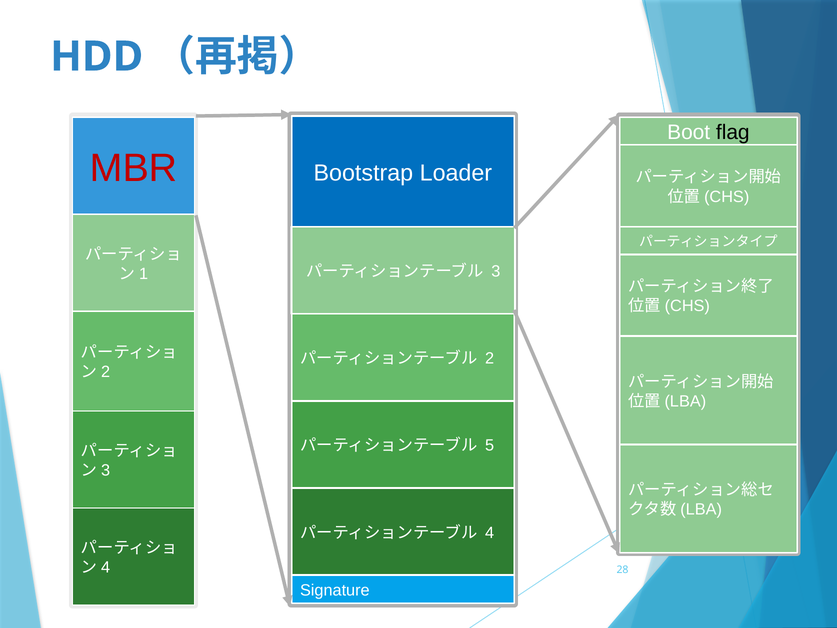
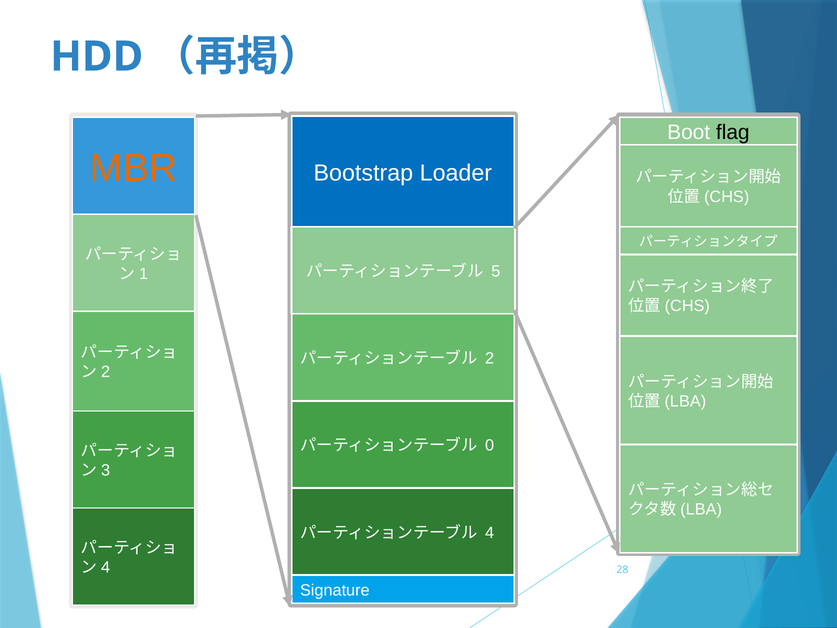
MBR colour: red -> orange (134, 168)
3: 3 -> 5 (496, 271)
5: 5 -> 0 (490, 445)
